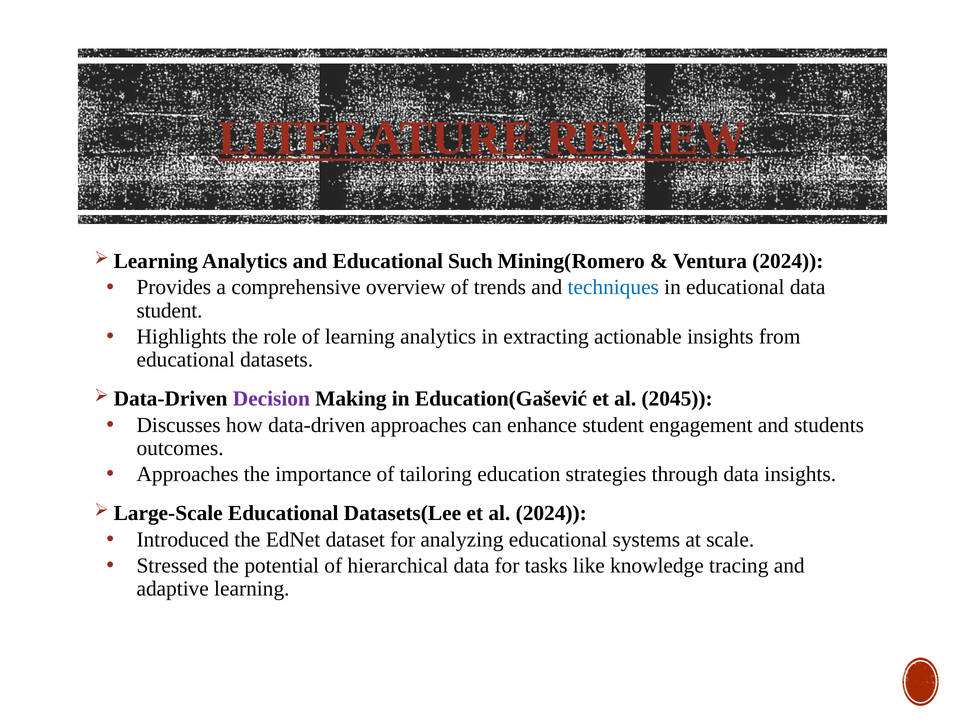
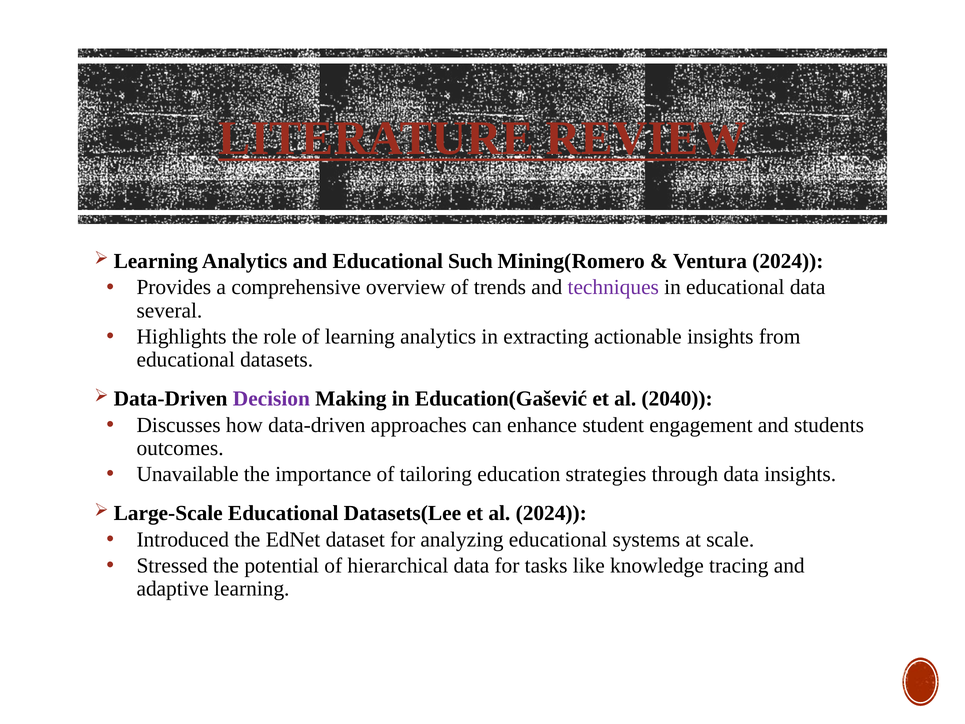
techniques colour: blue -> purple (613, 287)
student: student -> several (169, 310)
2045: 2045 -> 2040 (677, 399)
Approaches: Approaches -> Unavailable (188, 474)
